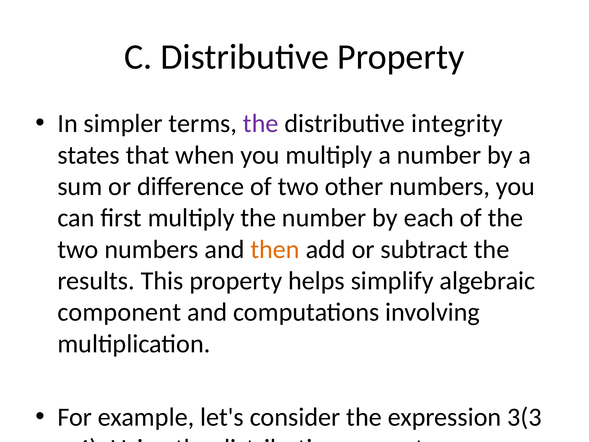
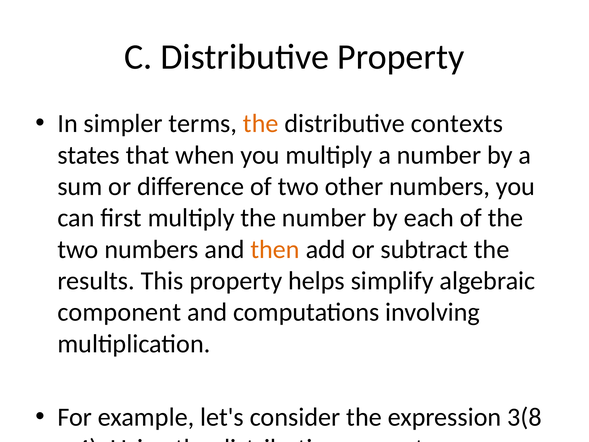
the colour: purple -> orange (261, 124)
integrity: integrity -> contexts (457, 124)
3(3: 3(3 -> 3(8 (524, 417)
